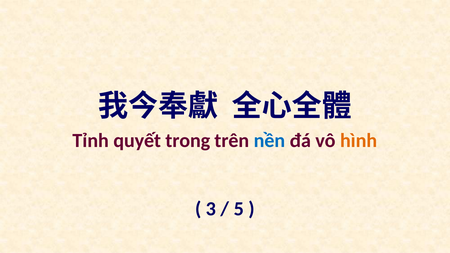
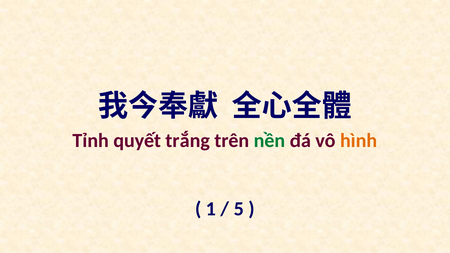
trong: trong -> trắng (188, 141)
nền colour: blue -> green (270, 141)
3: 3 -> 1 (211, 209)
